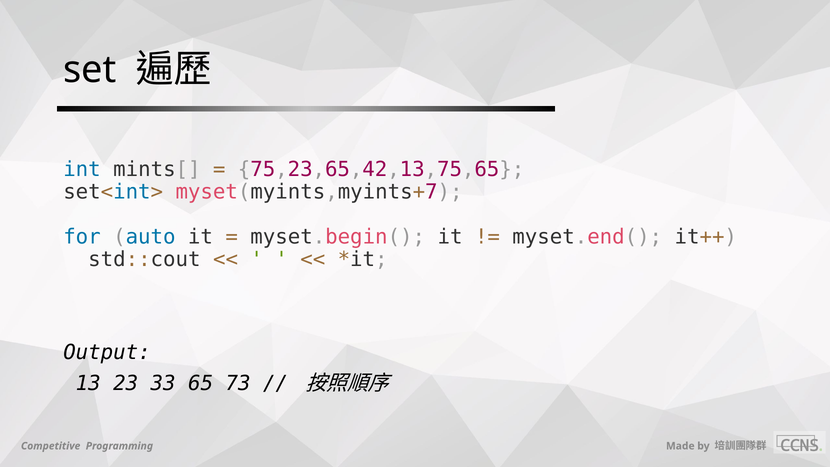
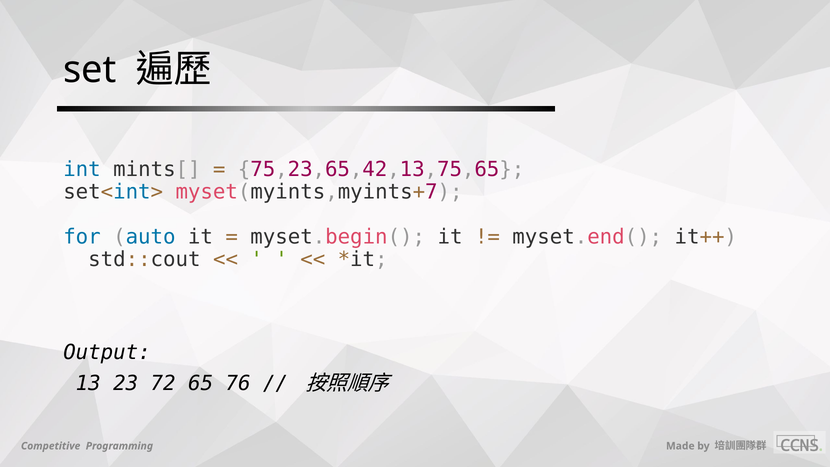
33: 33 -> 72 (163, 383)
73: 73 -> 76 (238, 383)
